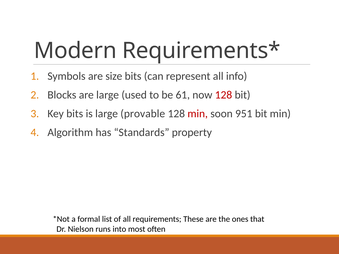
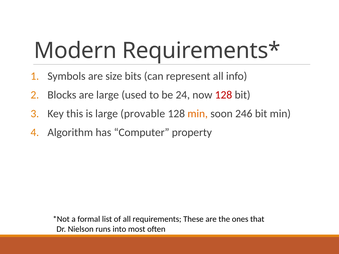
61: 61 -> 24 (183, 95)
Key bits: bits -> this (75, 114)
min colour: red -> orange (198, 114)
951: 951 -> 246 (244, 114)
Standards: Standards -> Computer (142, 133)
